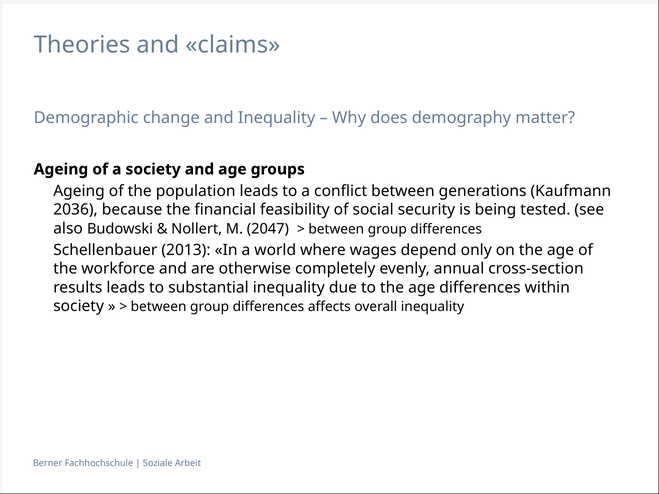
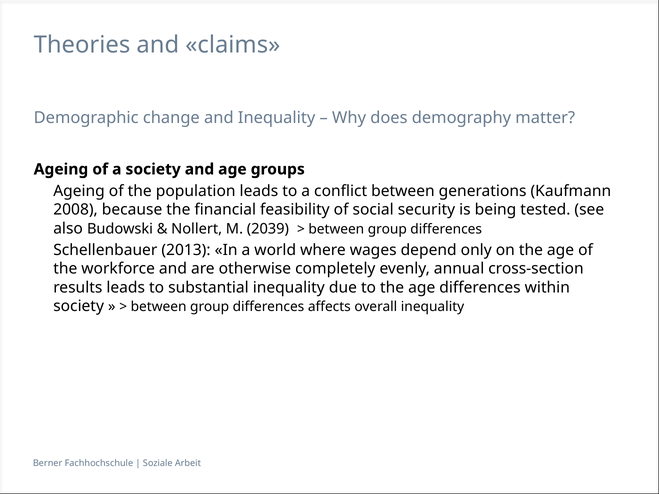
2036: 2036 -> 2008 (76, 210)
2047: 2047 -> 2039 (268, 229)
